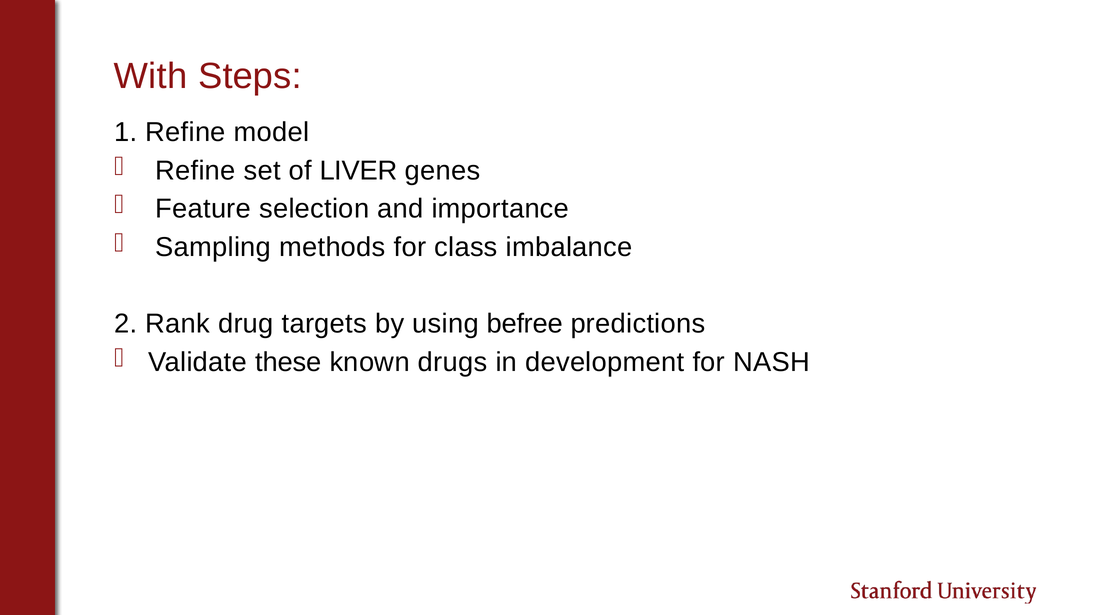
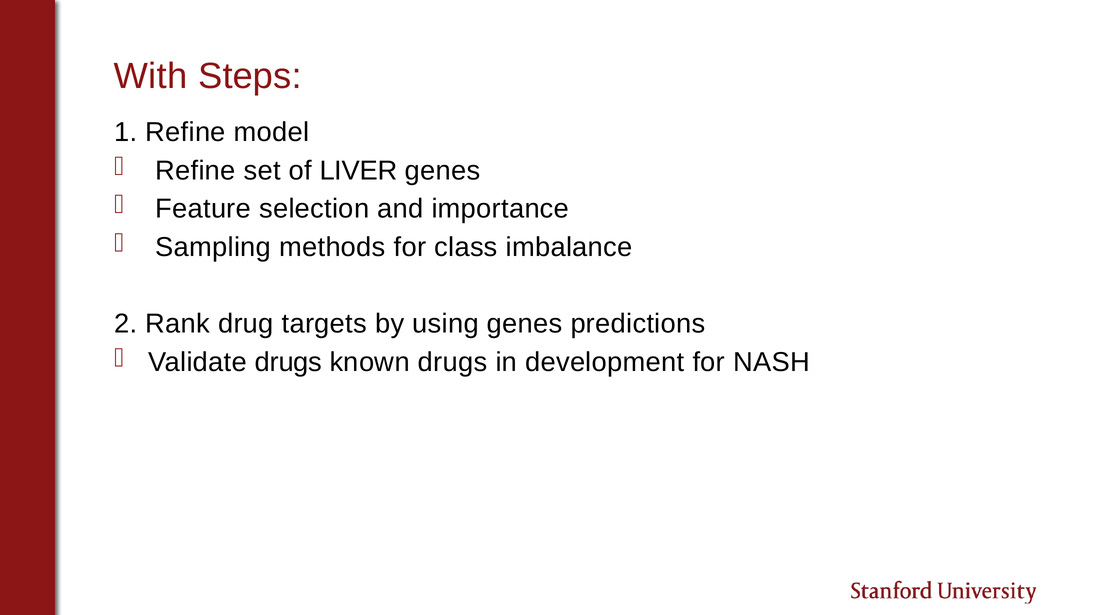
using befree: befree -> genes (525, 324)
Validate these: these -> drugs (288, 362)
